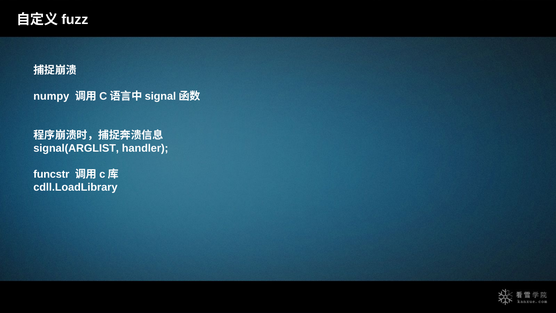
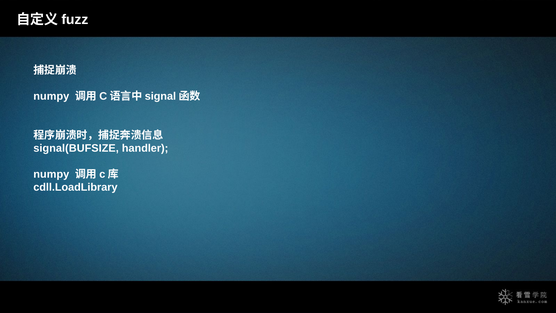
signal(ARGLIST: signal(ARGLIST -> signal(BUFSIZE (76, 148)
funcstr: funcstr -> numpy (51, 174)
